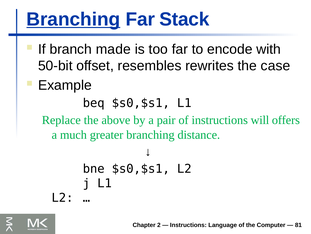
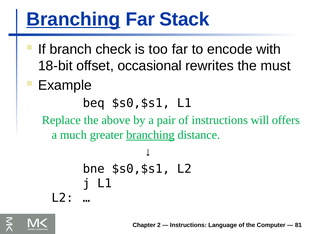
made: made -> check (113, 49)
50-bit: 50-bit -> 18-bit (55, 66)
resembles: resembles -> occasional (150, 66)
case: case -> must (276, 66)
branching underline: none -> present (150, 134)
